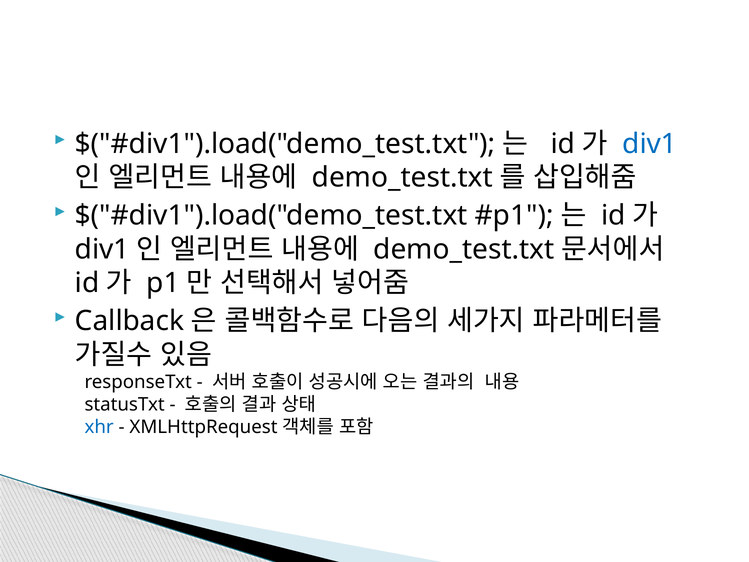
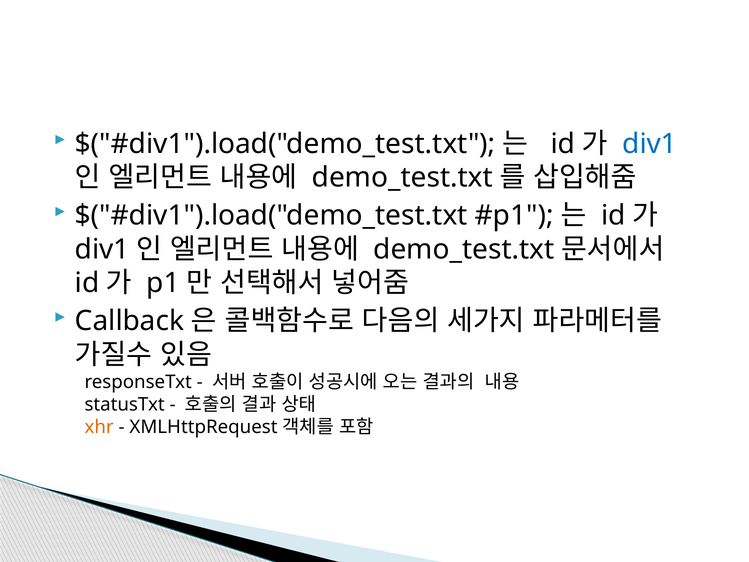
xhr colour: blue -> orange (99, 427)
